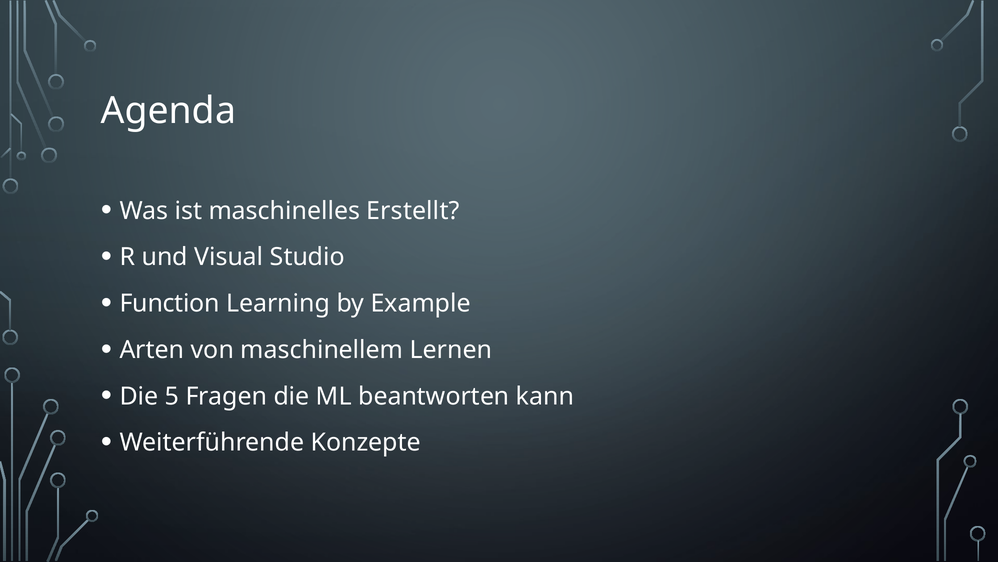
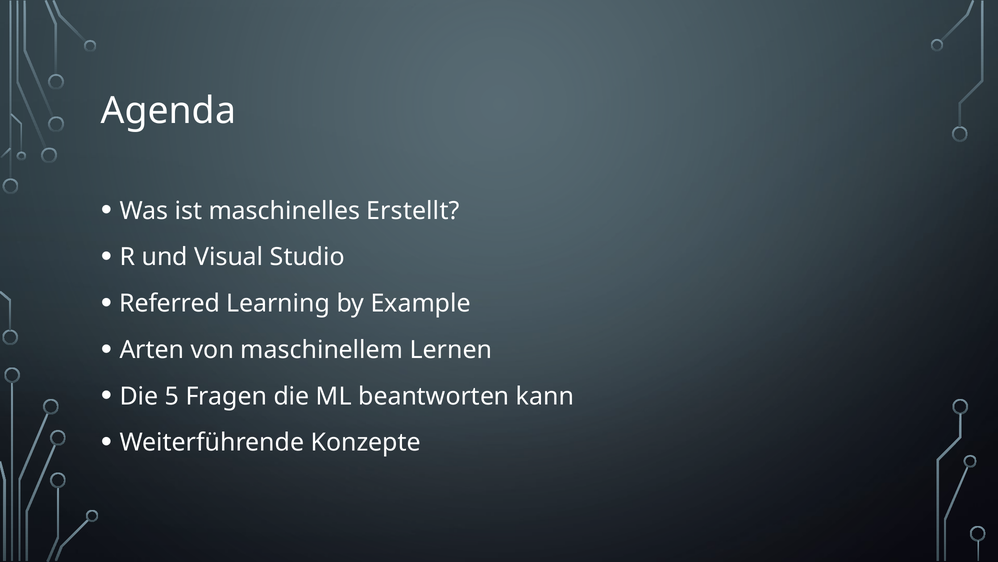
Function: Function -> Referred (170, 303)
